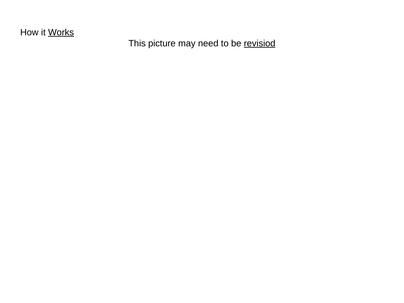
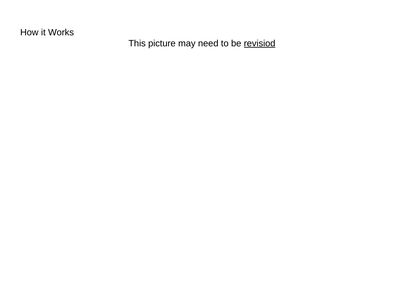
Works underline: present -> none (61, 32)
